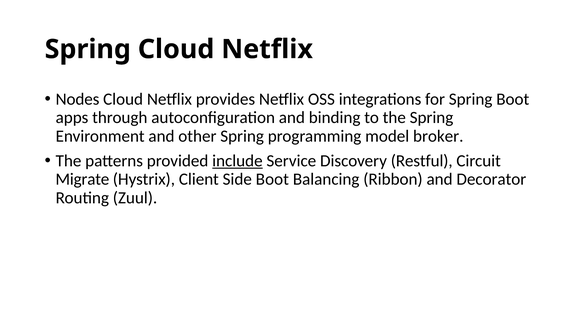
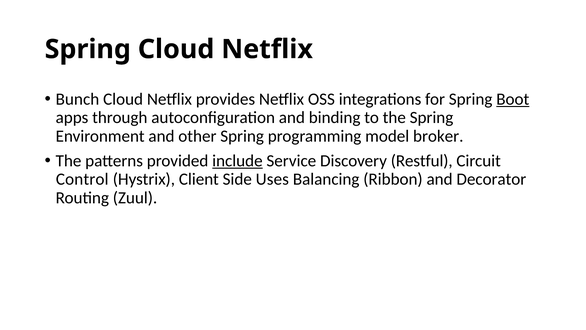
Nodes: Nodes -> Bunch (77, 99)
Boot underline: none -> present (513, 99)
Migrate: Migrate -> Control (82, 179)
Side Boot: Boot -> Uses (272, 179)
